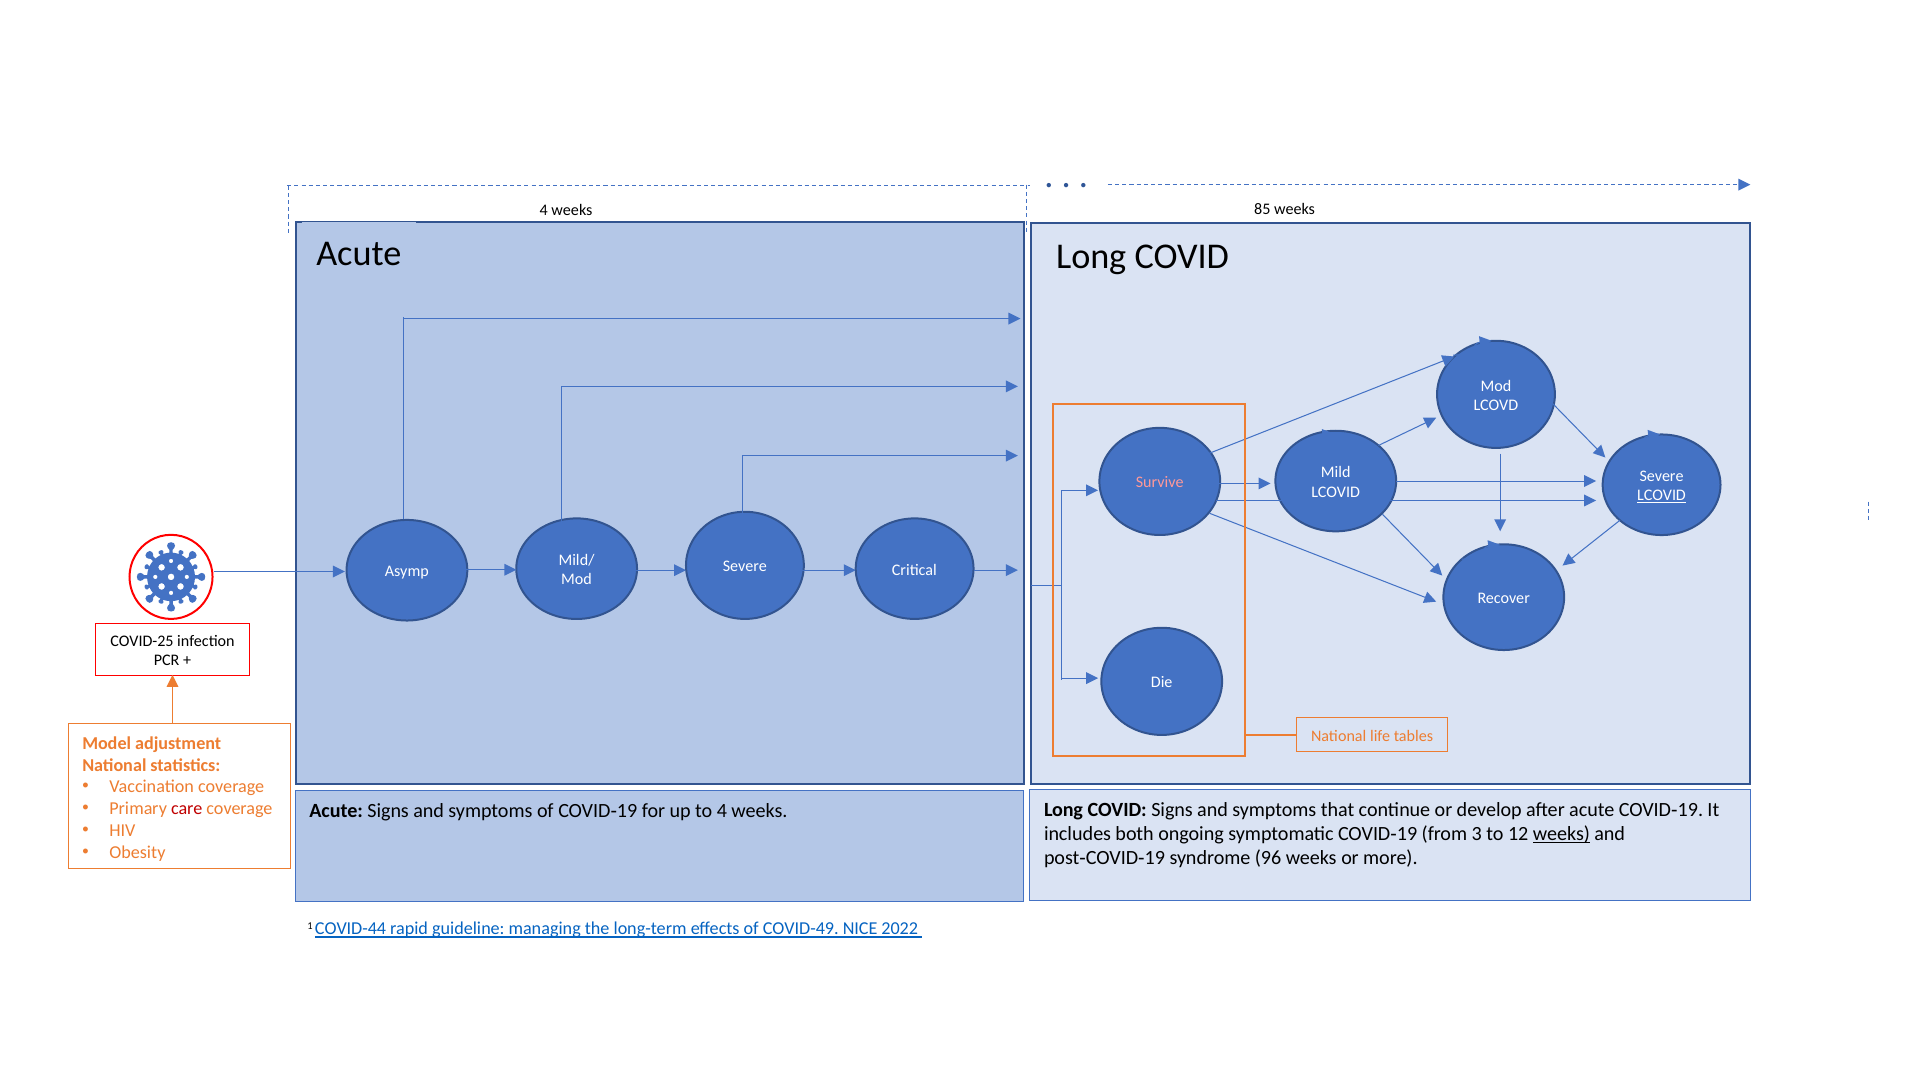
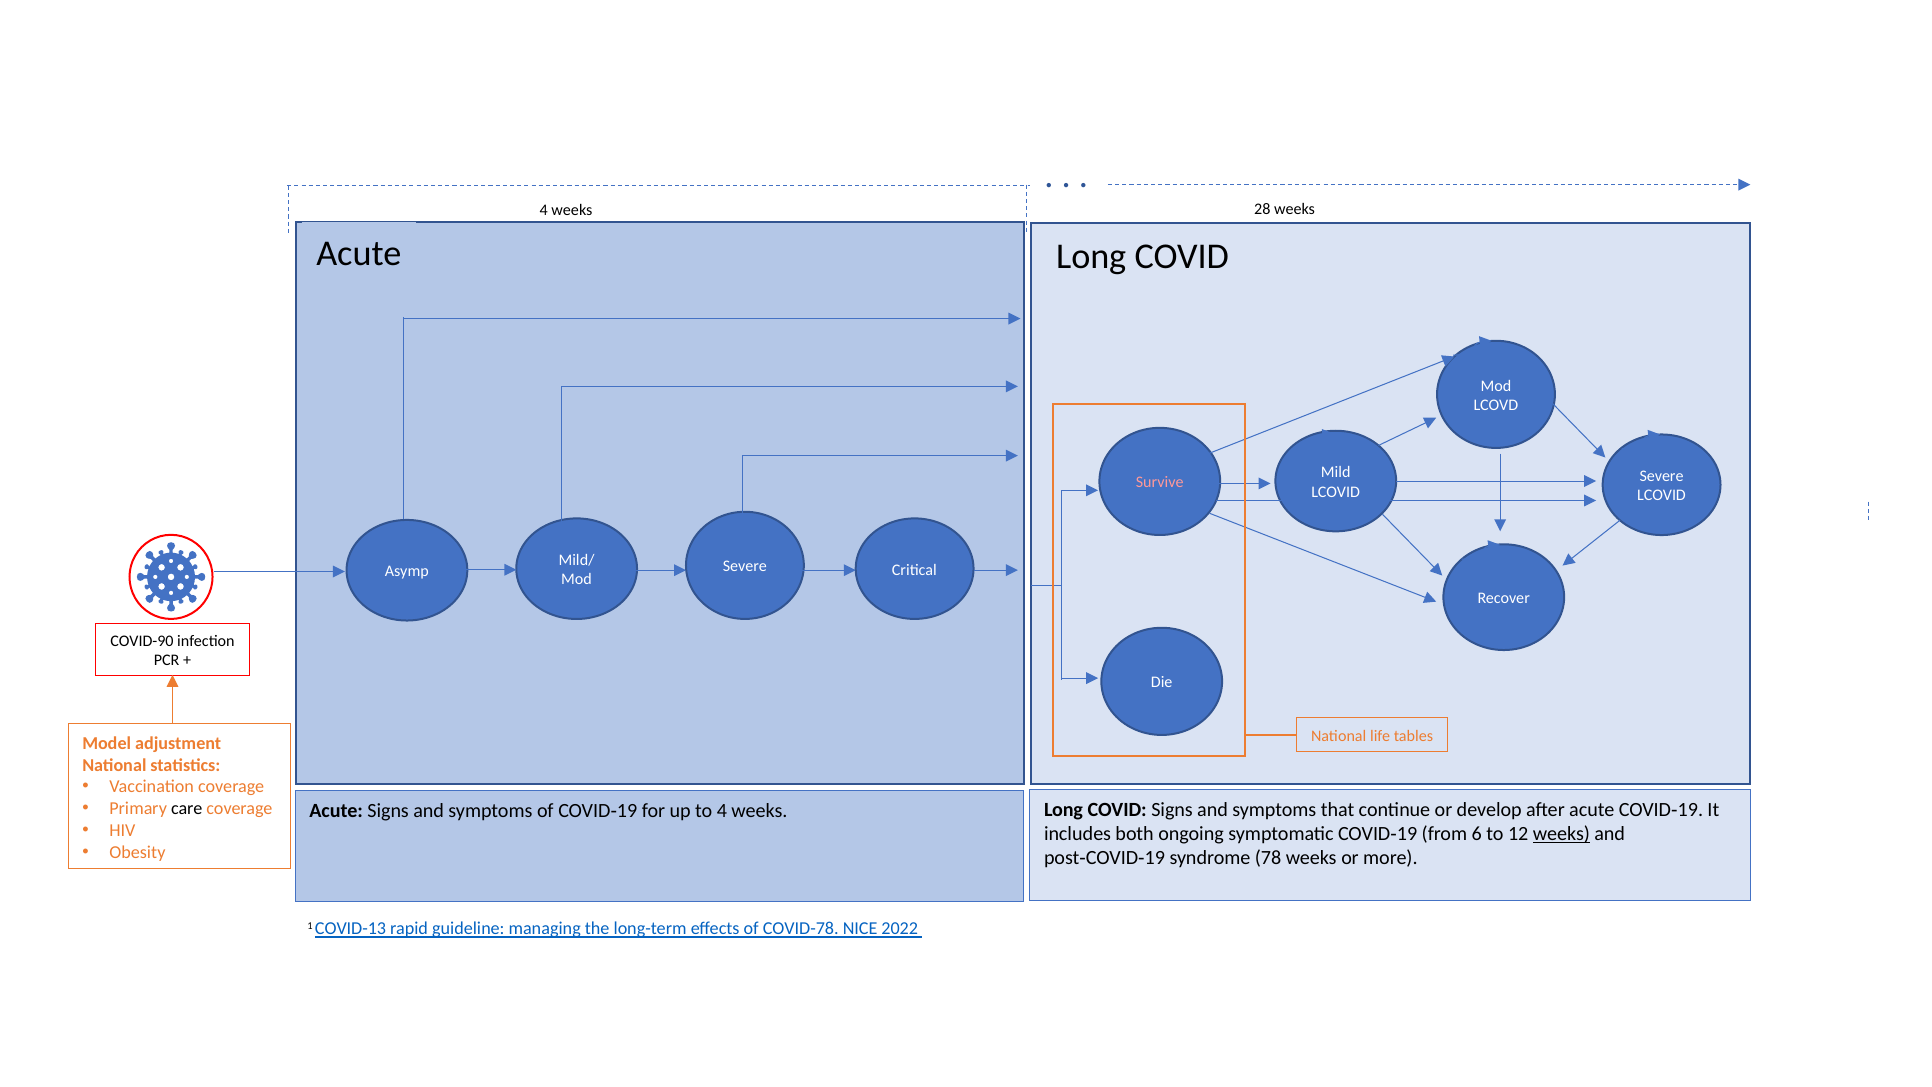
85: 85 -> 28 (1262, 209)
LCOVID underline: present -> none (1662, 495)
COVID-25: COVID-25 -> COVID-90 (142, 641)
care colour: red -> black (187, 808)
3: 3 -> 6 (1477, 834)
96: 96 -> 78 (1268, 858)
COVID-44: COVID-44 -> COVID-13 (351, 929)
COVID-49: COVID-49 -> COVID-78 (801, 929)
